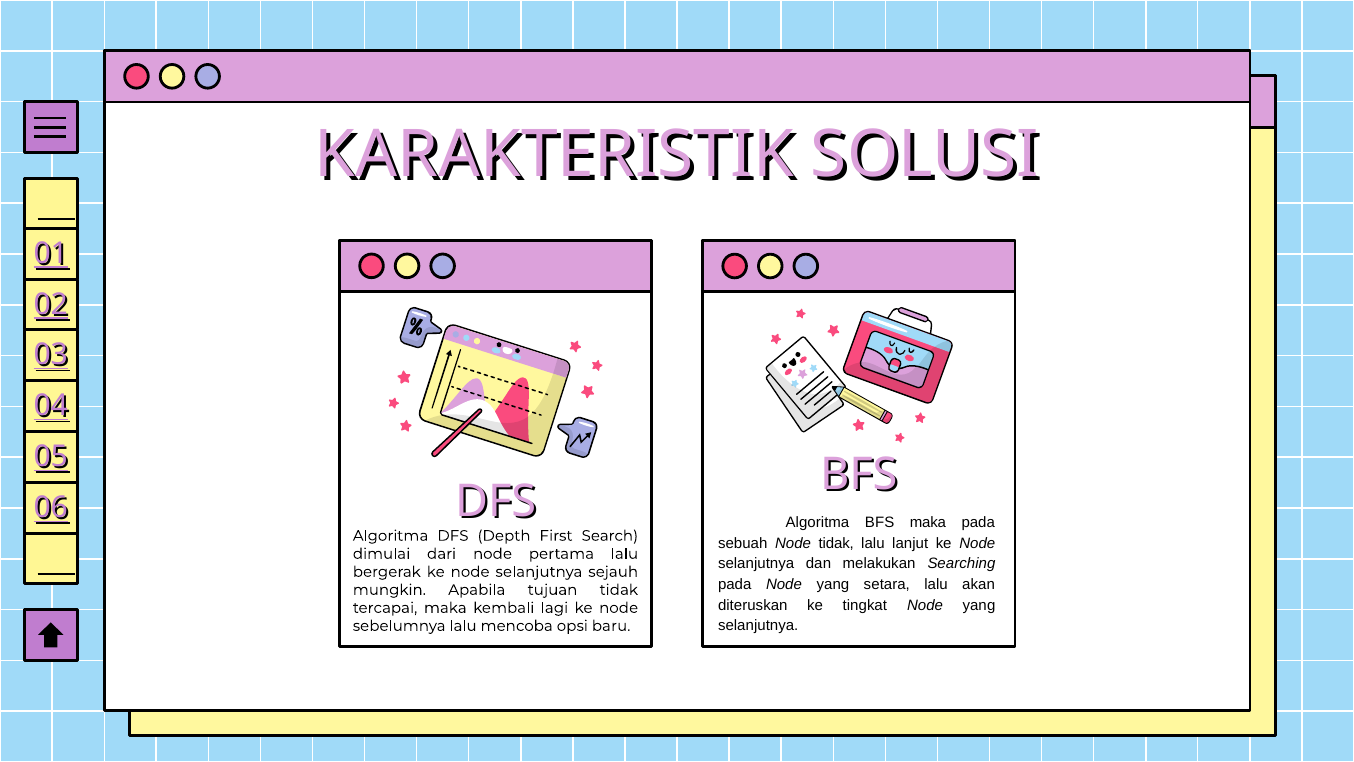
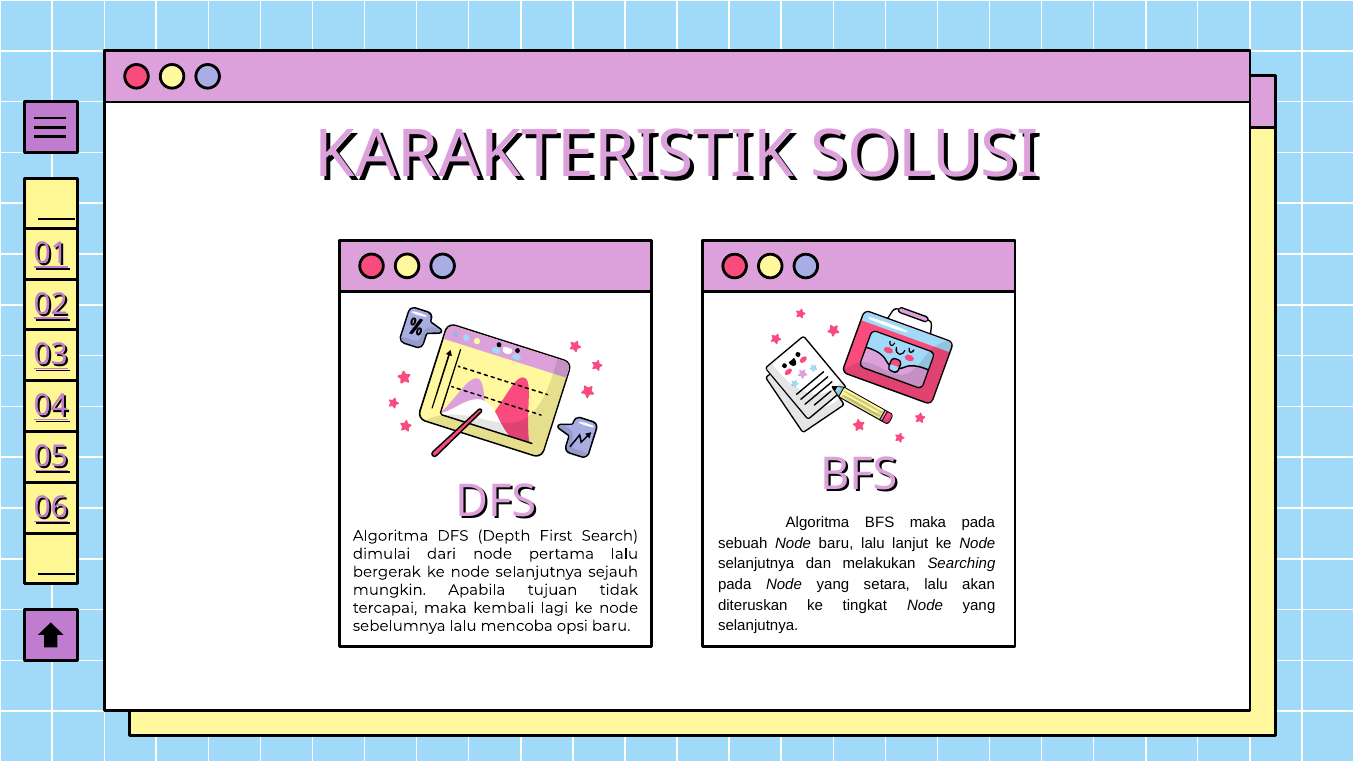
Node tidak: tidak -> baru (836, 543)
